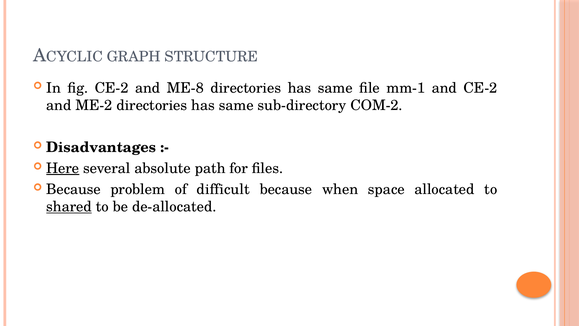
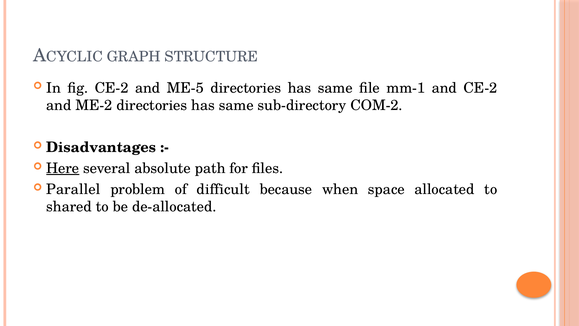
ME-8: ME-8 -> ME-5 (185, 88)
Because: Because -> Parallel (73, 189)
shared underline: present -> none (69, 207)
